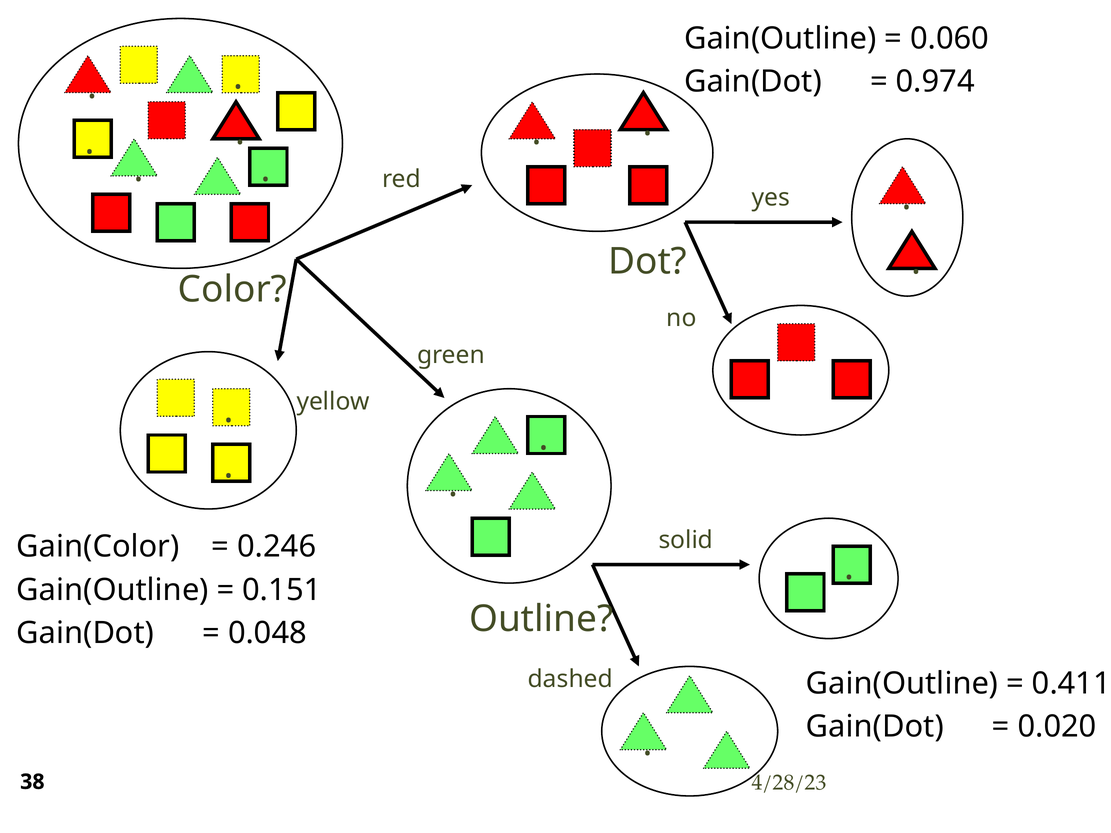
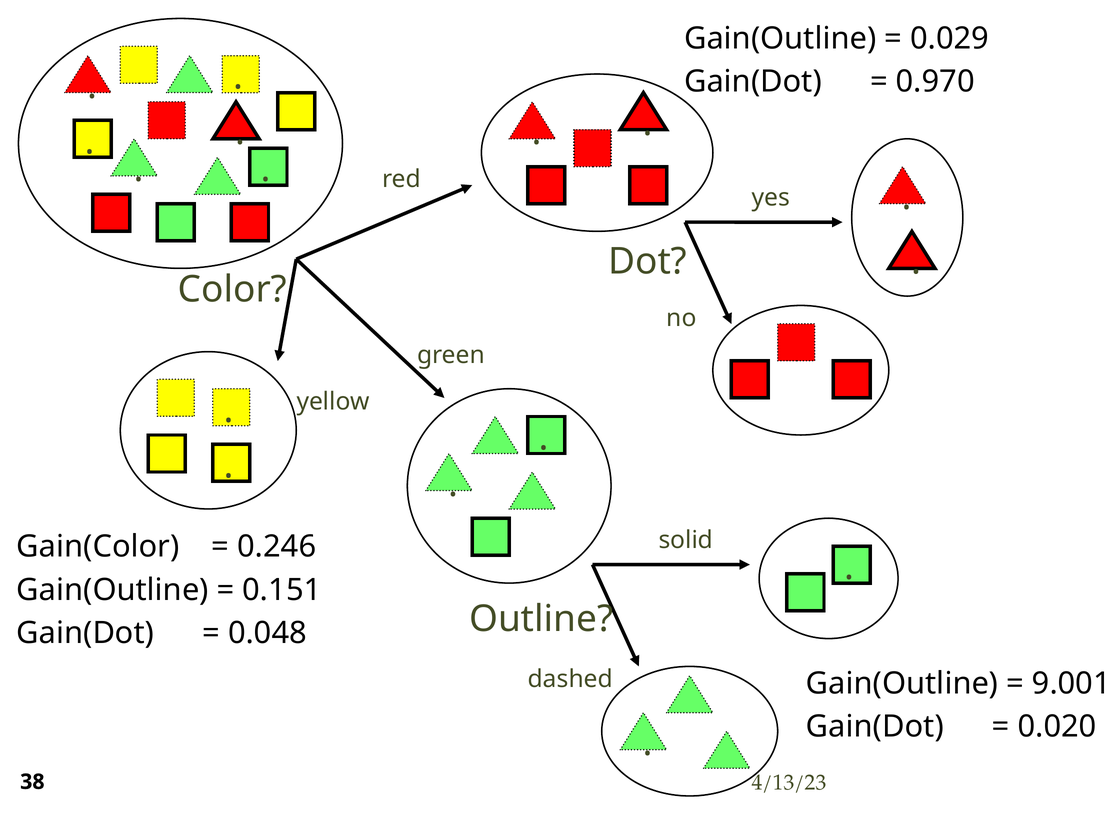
0.060: 0.060 -> 0.029 (950, 38)
0.974: 0.974 -> 0.970 (935, 82)
0.411: 0.411 -> 9.001 (1071, 684)
4/28/23: 4/28/23 -> 4/13/23 (789, 783)
